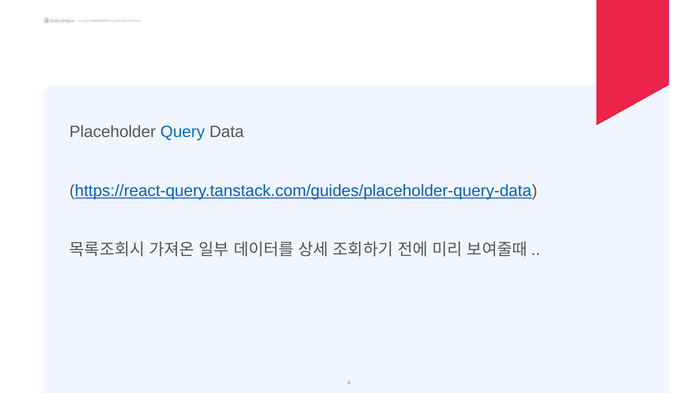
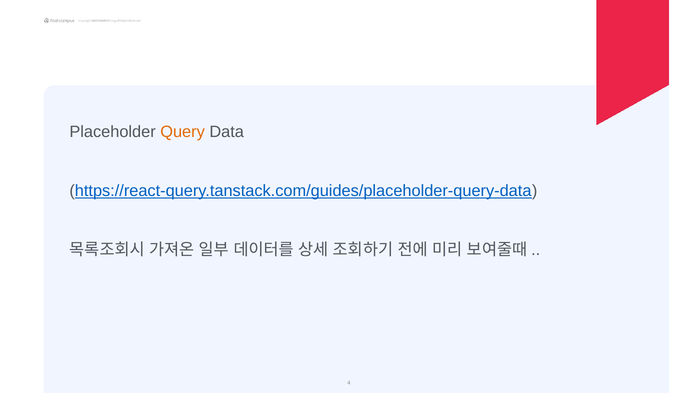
Query colour: blue -> orange (183, 132)
